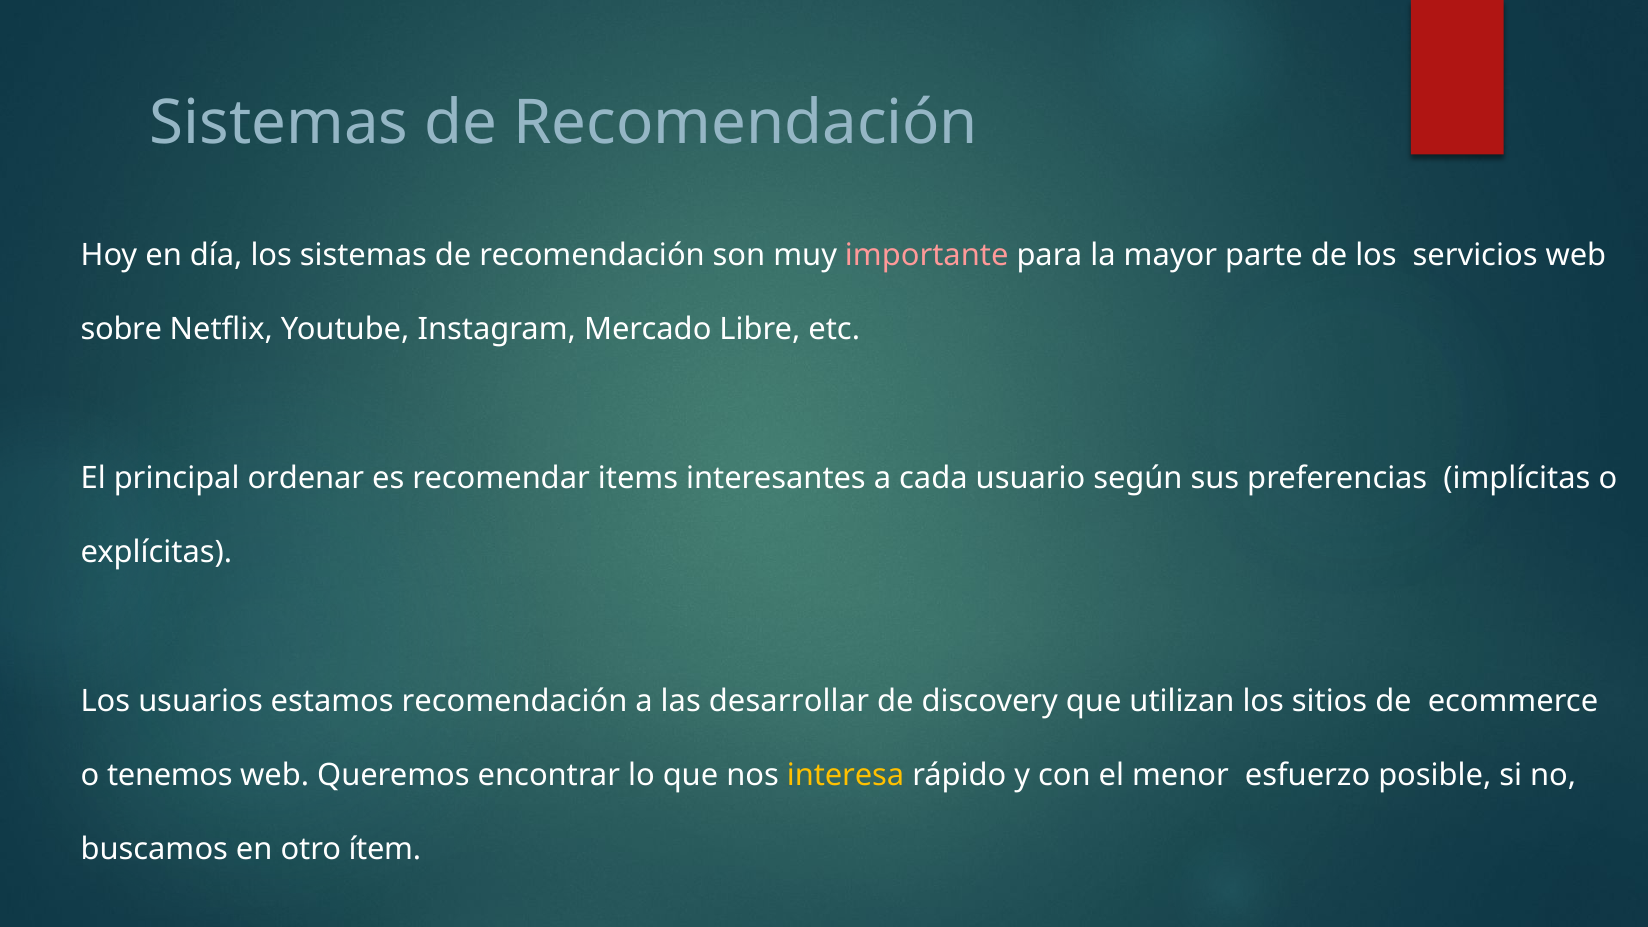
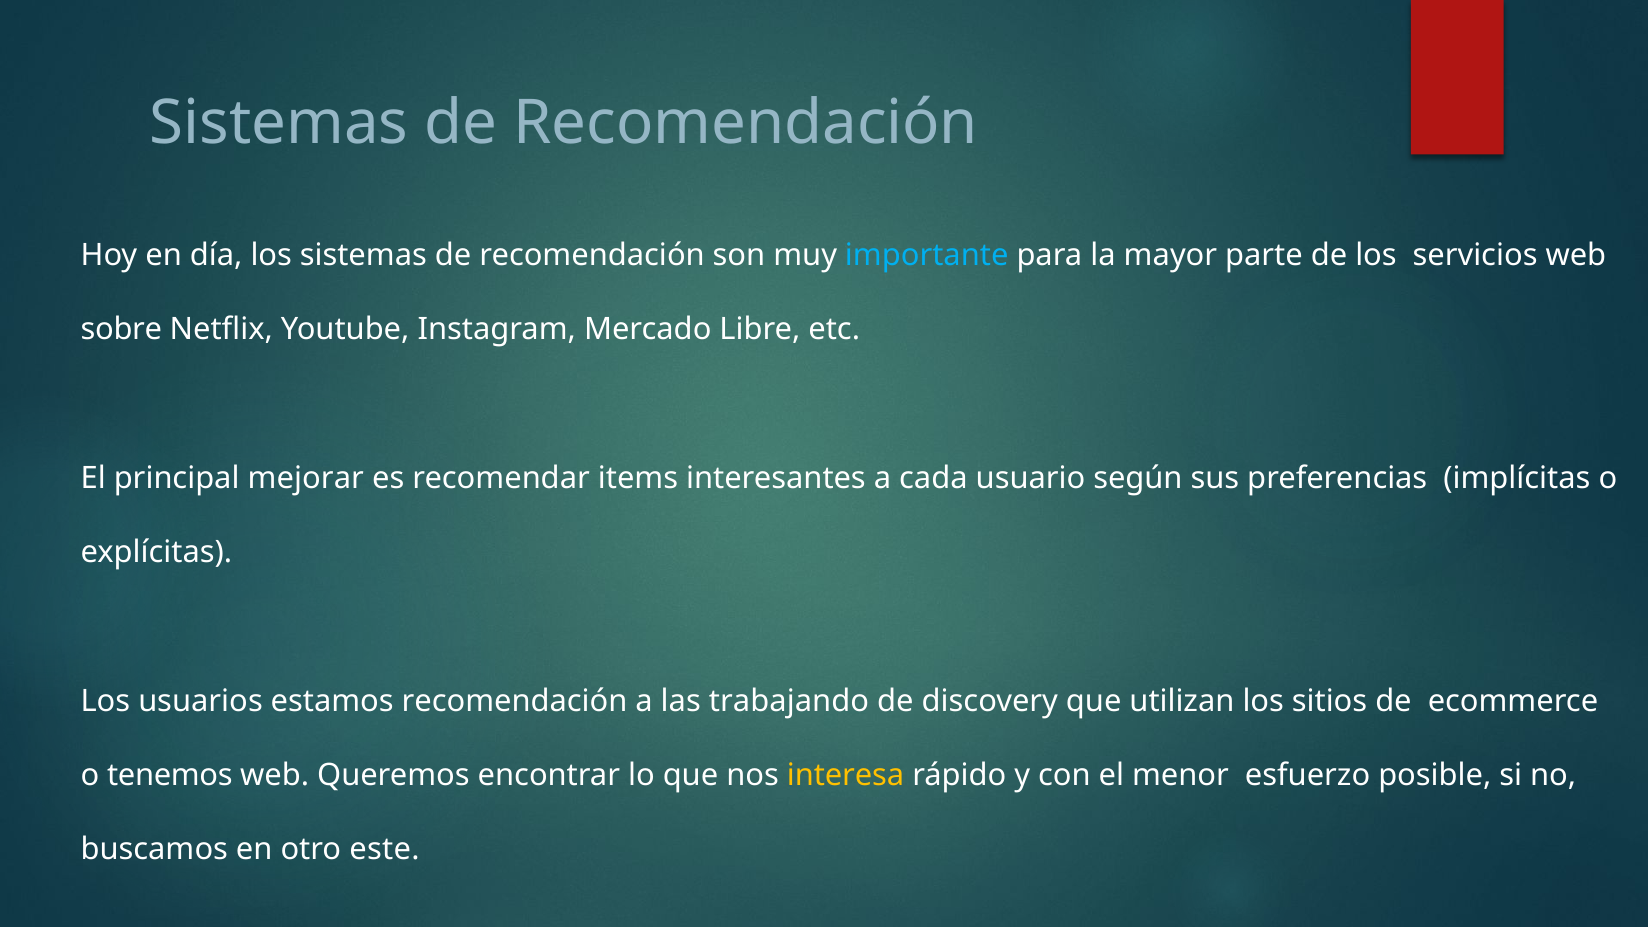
importante colour: pink -> light blue (927, 255)
ordenar: ordenar -> mejorar (306, 478)
desarrollar: desarrollar -> trabajando (789, 701)
ítem: ítem -> este (384, 849)
